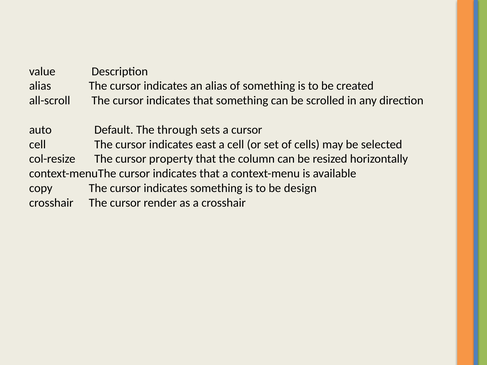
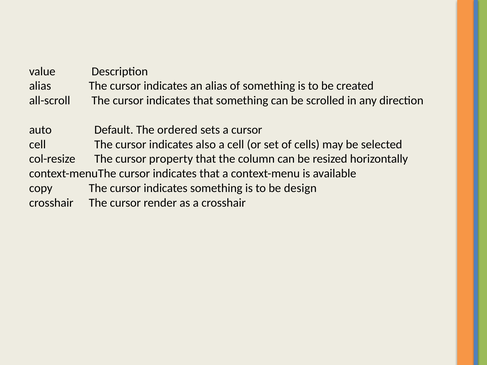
through: through -> ordered (177, 130)
east: east -> also (206, 144)
